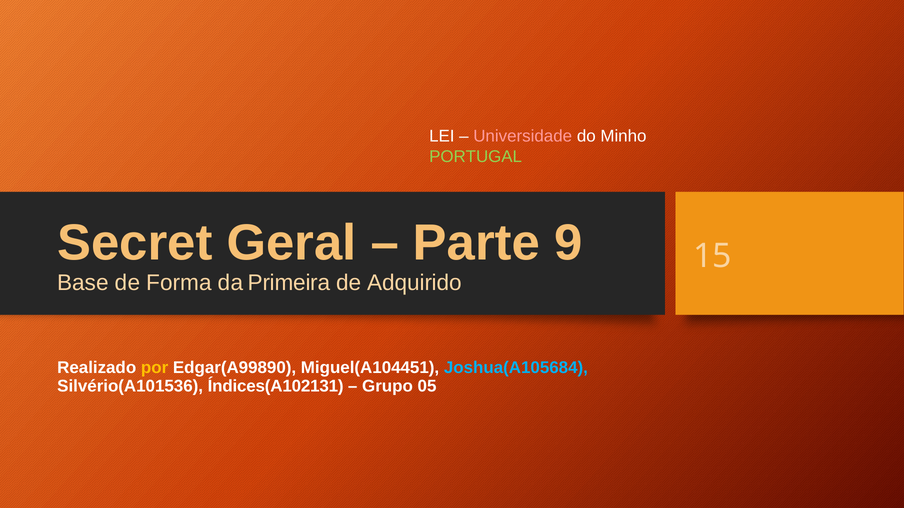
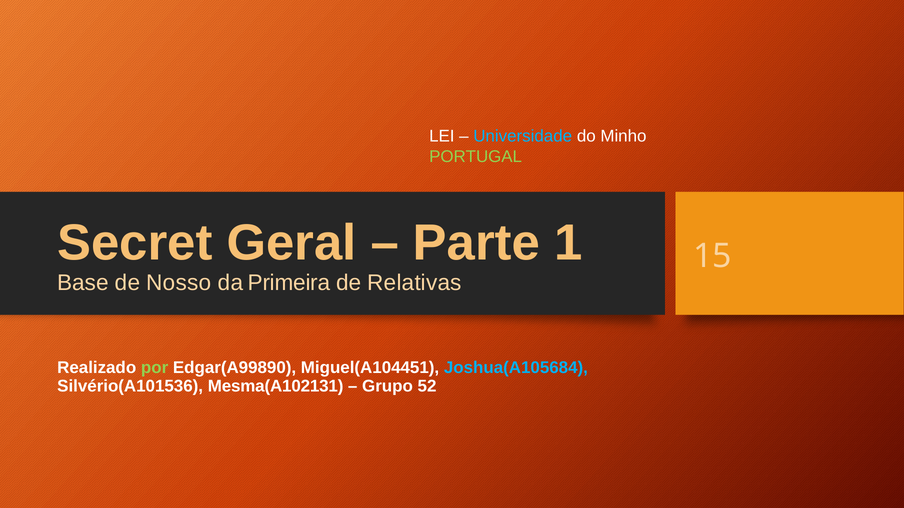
Universidade colour: pink -> light blue (523, 136)
9: 9 -> 1 (568, 243)
Forma: Forma -> Nosso (179, 283)
Adquirido: Adquirido -> Relativas (414, 283)
por colour: yellow -> light green (155, 368)
Índices(A102131: Índices(A102131 -> Mesma(A102131 (276, 386)
05: 05 -> 52 (427, 386)
